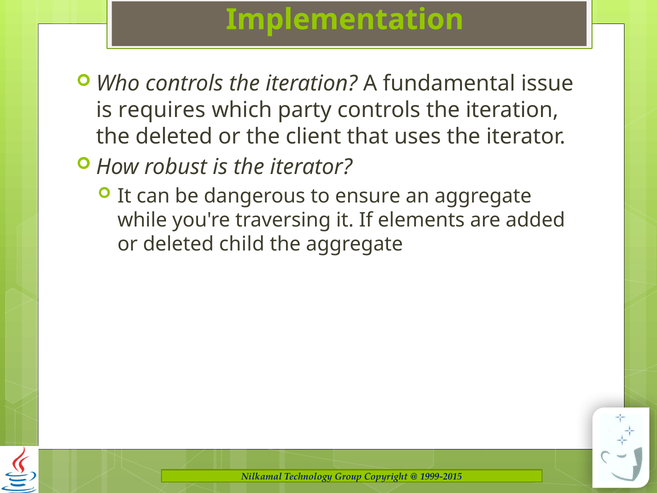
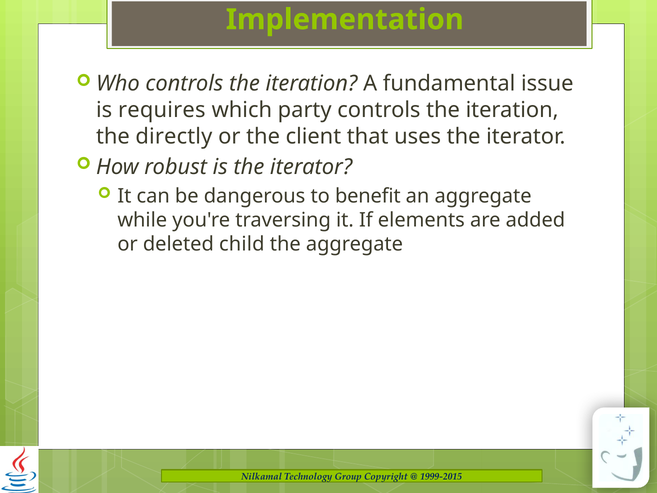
the deleted: deleted -> directly (174, 136)
ensure: ensure -> benefit (368, 196)
